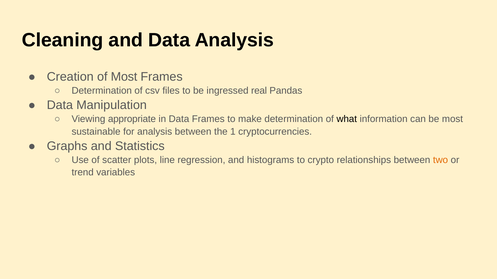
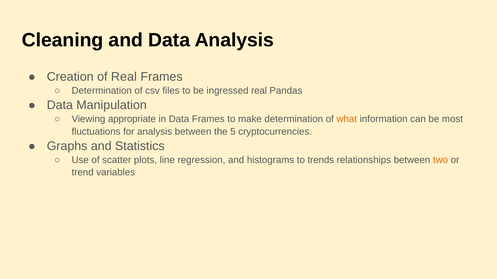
of Most: Most -> Real (124, 77)
what colour: black -> orange (347, 119)
sustainable: sustainable -> fluctuations (96, 132)
1: 1 -> 5 (233, 132)
crypto: crypto -> trends (321, 160)
